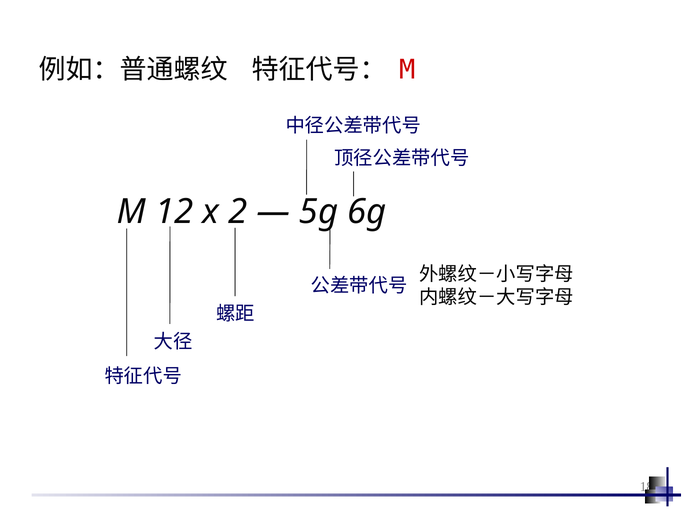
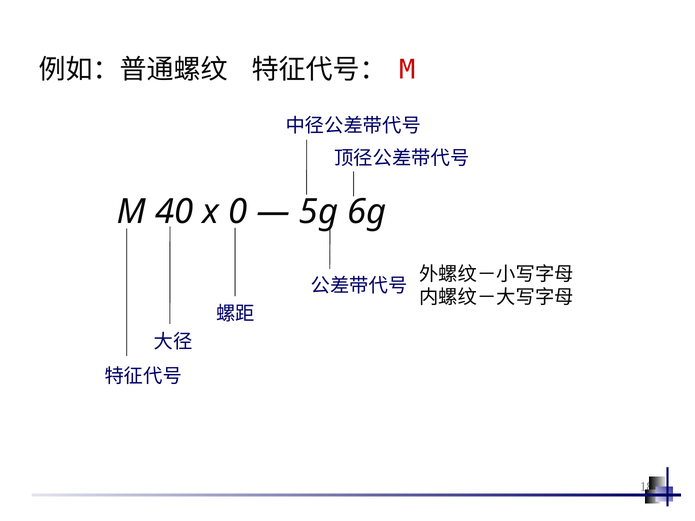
12: 12 -> 40 (174, 212)
2: 2 -> 0 (238, 212)
